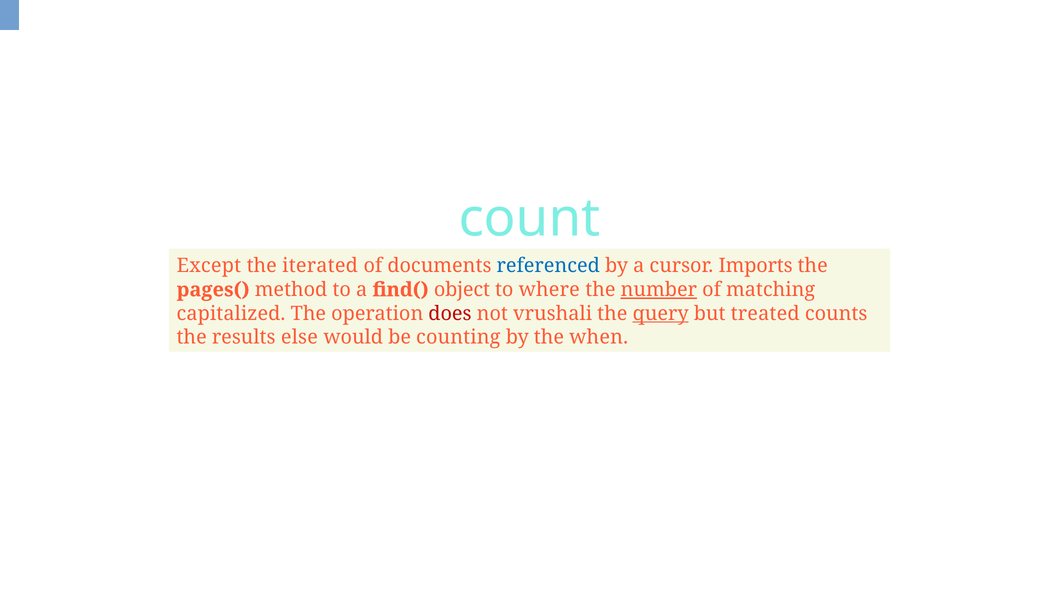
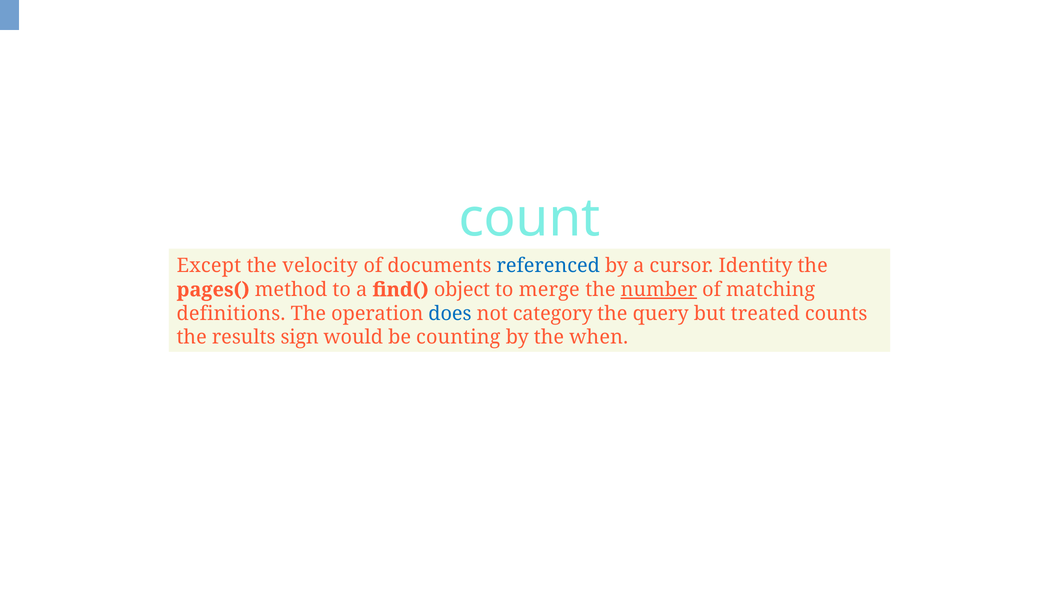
iterated: iterated -> velocity (320, 266)
Imports: Imports -> Identity (756, 266)
where: where -> merge (549, 290)
capitalized: capitalized -> definitions (231, 313)
does colour: red -> blue (450, 313)
vrushali: vrushali -> category (553, 313)
query underline: present -> none (661, 313)
else: else -> sign (300, 337)
